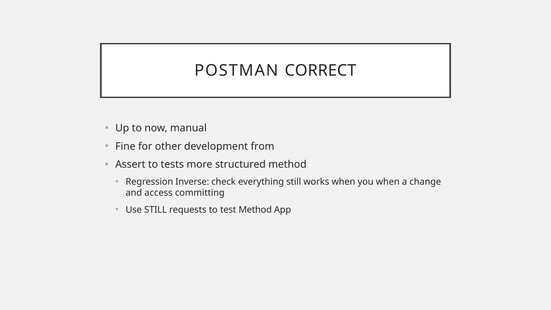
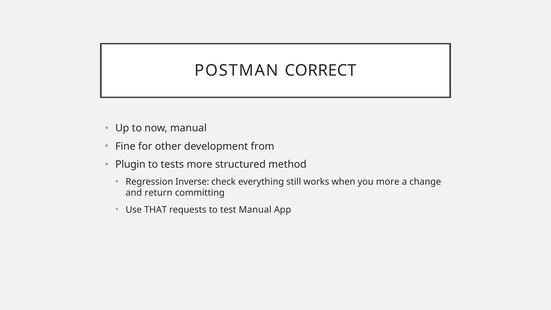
Assert: Assert -> Plugin (130, 164)
you when: when -> more (388, 182)
access: access -> return (158, 193)
Use STILL: STILL -> THAT (156, 210)
test Method: Method -> Manual (255, 210)
